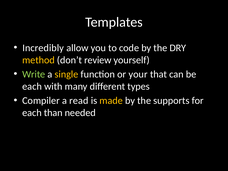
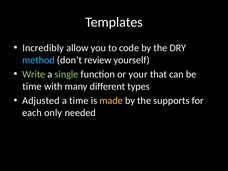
method colour: yellow -> light blue (38, 60)
single colour: yellow -> light green (66, 74)
each: each -> time (32, 86)
Compiler: Compiler -> Adjusted (41, 101)
a read: read -> time (79, 101)
than: than -> only (53, 113)
